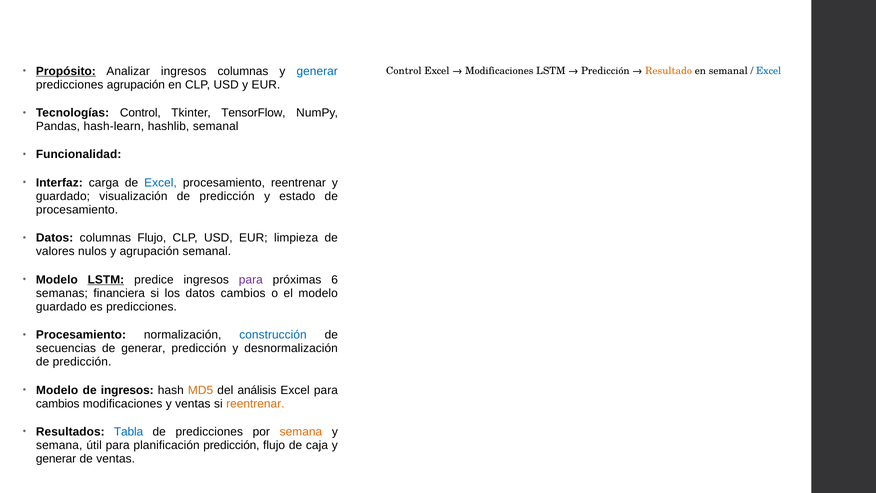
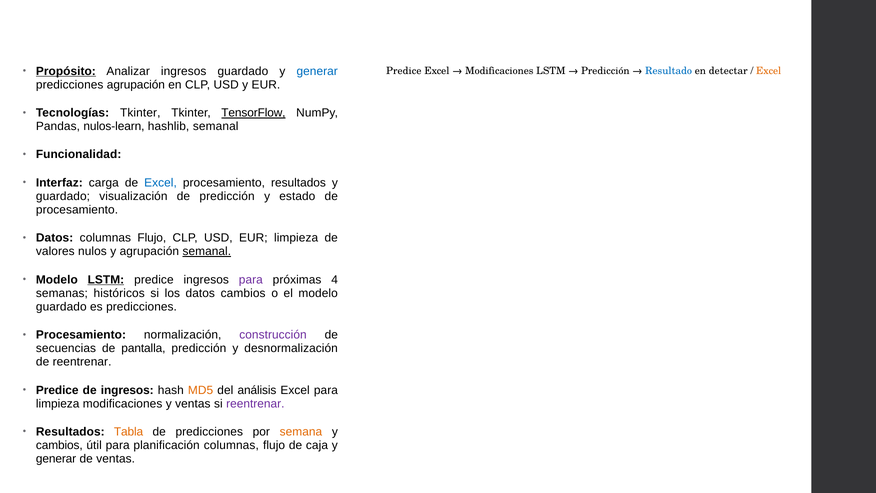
ingresos columnas: columnas -> guardado (243, 71)
Control: Control -> Predice (404, 71)
Resultado colour: orange -> blue (669, 71)
en semanal: semanal -> detectar (728, 71)
Excel colour: blue -> orange (769, 71)
Tecnologías Control: Control -> Tkinter (140, 113)
TensorFlow underline: none -> present (253, 113)
hash-learn: hash-learn -> nulos-learn (114, 126)
procesamiento reentrenar: reentrenar -> resultados (298, 183)
semanal underline: none -> present (207, 251)
6: 6 -> 4 (335, 279)
financiera: financiera -> históricos (119, 293)
construcción colour: blue -> purple (273, 335)
de generar: generar -> pantalla (143, 348)
predicción: predicción -> reentrenar (82, 362)
Modelo: Modelo -> Predice (57, 390)
cambios: cambios -> limpieza (58, 403)
reentrenar colour: orange -> purple (255, 403)
Tabla colour: blue -> orange (129, 432)
semana: semana -> cambios (59, 445)
planificación predicción: predicción -> columnas (231, 445)
